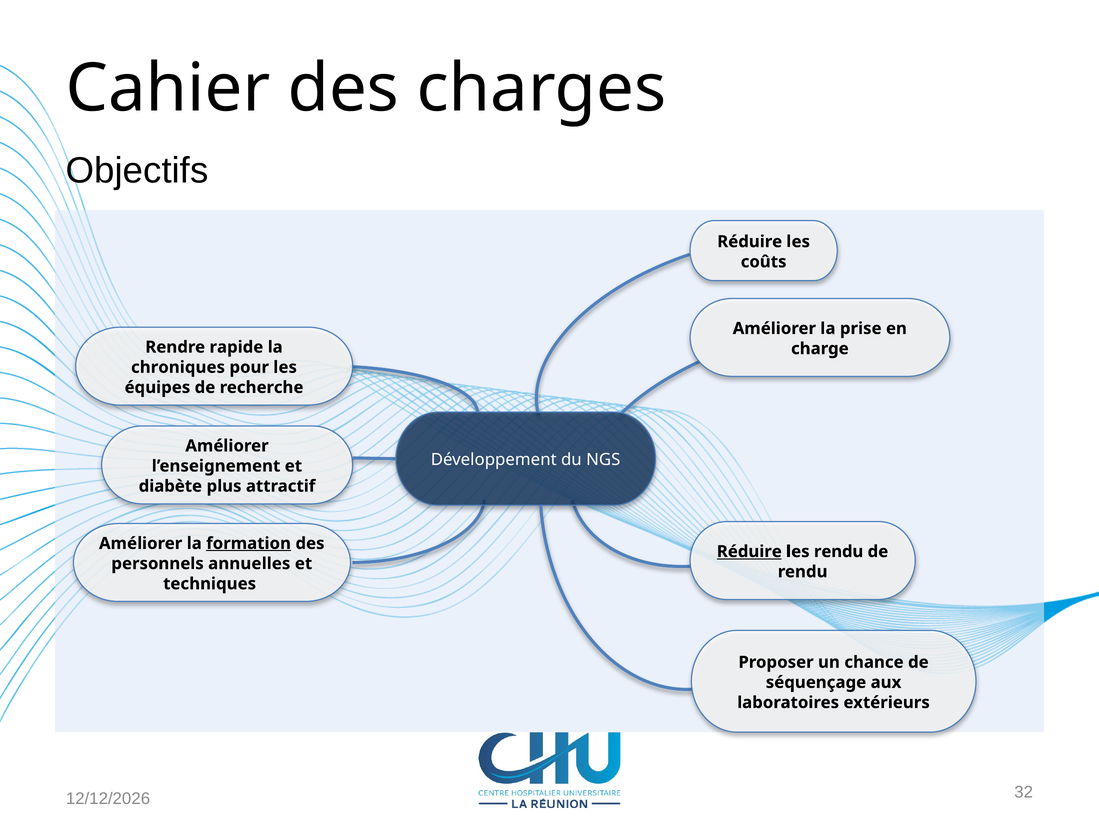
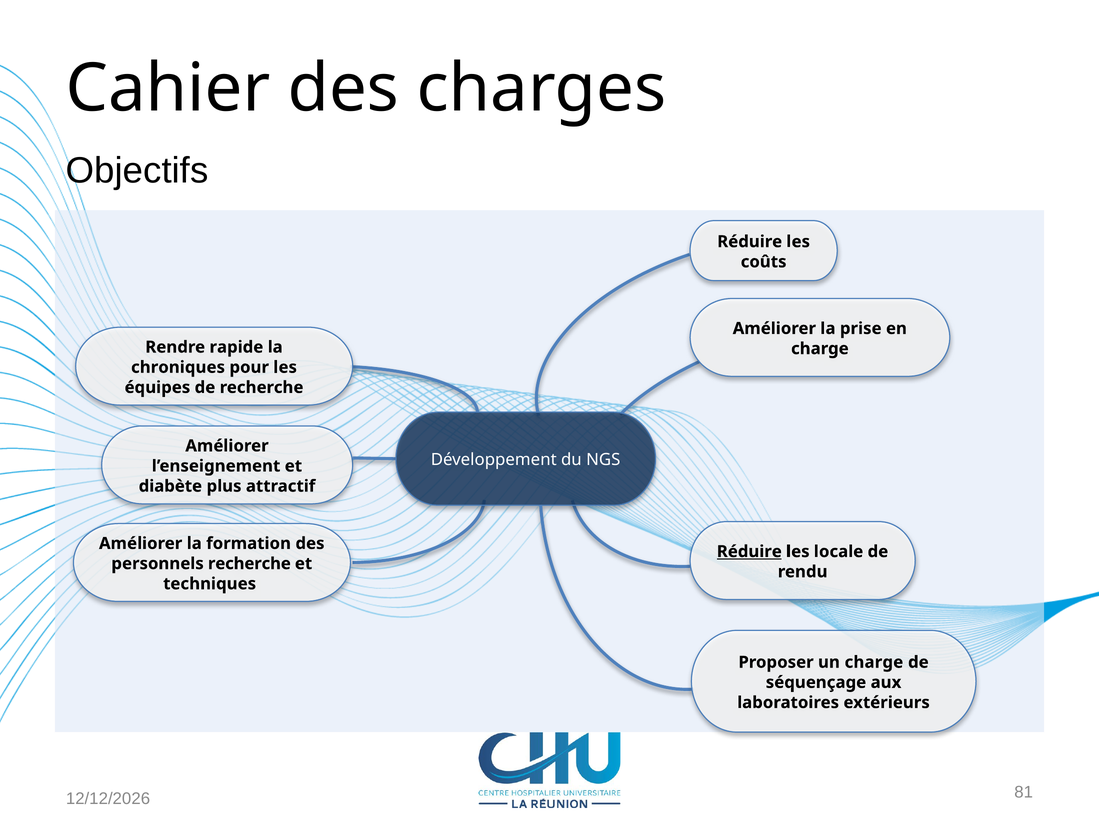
formation underline: present -> none (249, 544)
les rendu: rendu -> locale (839, 552)
personnels annuelles: annuelles -> recherche (249, 564)
un chance: chance -> charge (874, 662)
32: 32 -> 81 (1024, 792)
